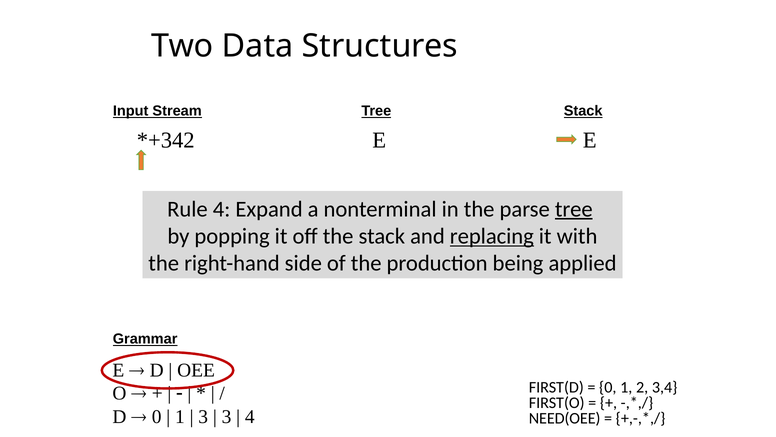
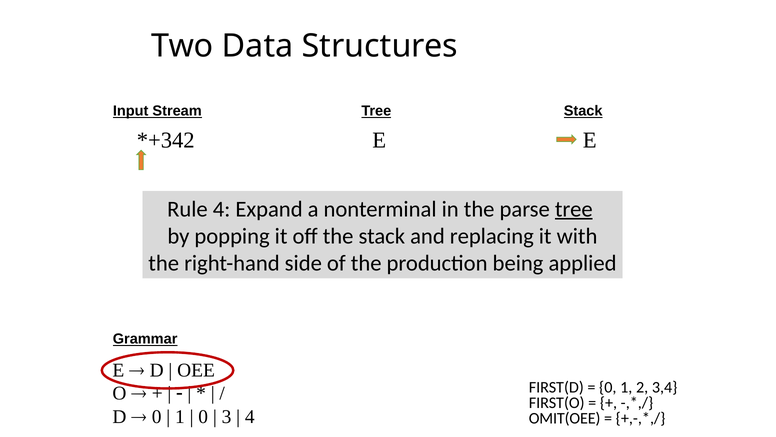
replacing underline: present -> none (492, 236)
3: 3 -> 0 (203, 416)
NEED(OEE: NEED(OEE -> OMIT(OEE (565, 418)
